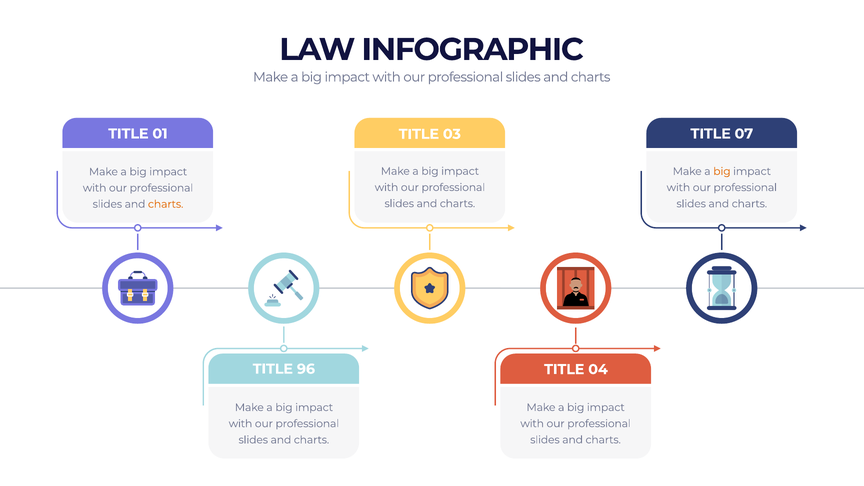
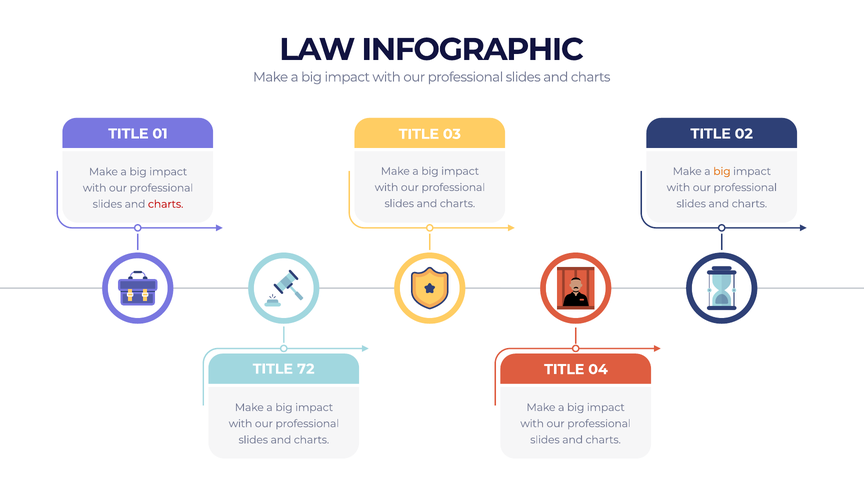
07: 07 -> 02 (744, 134)
charts colour: orange -> red (166, 204)
96: 96 -> 72 (306, 369)
